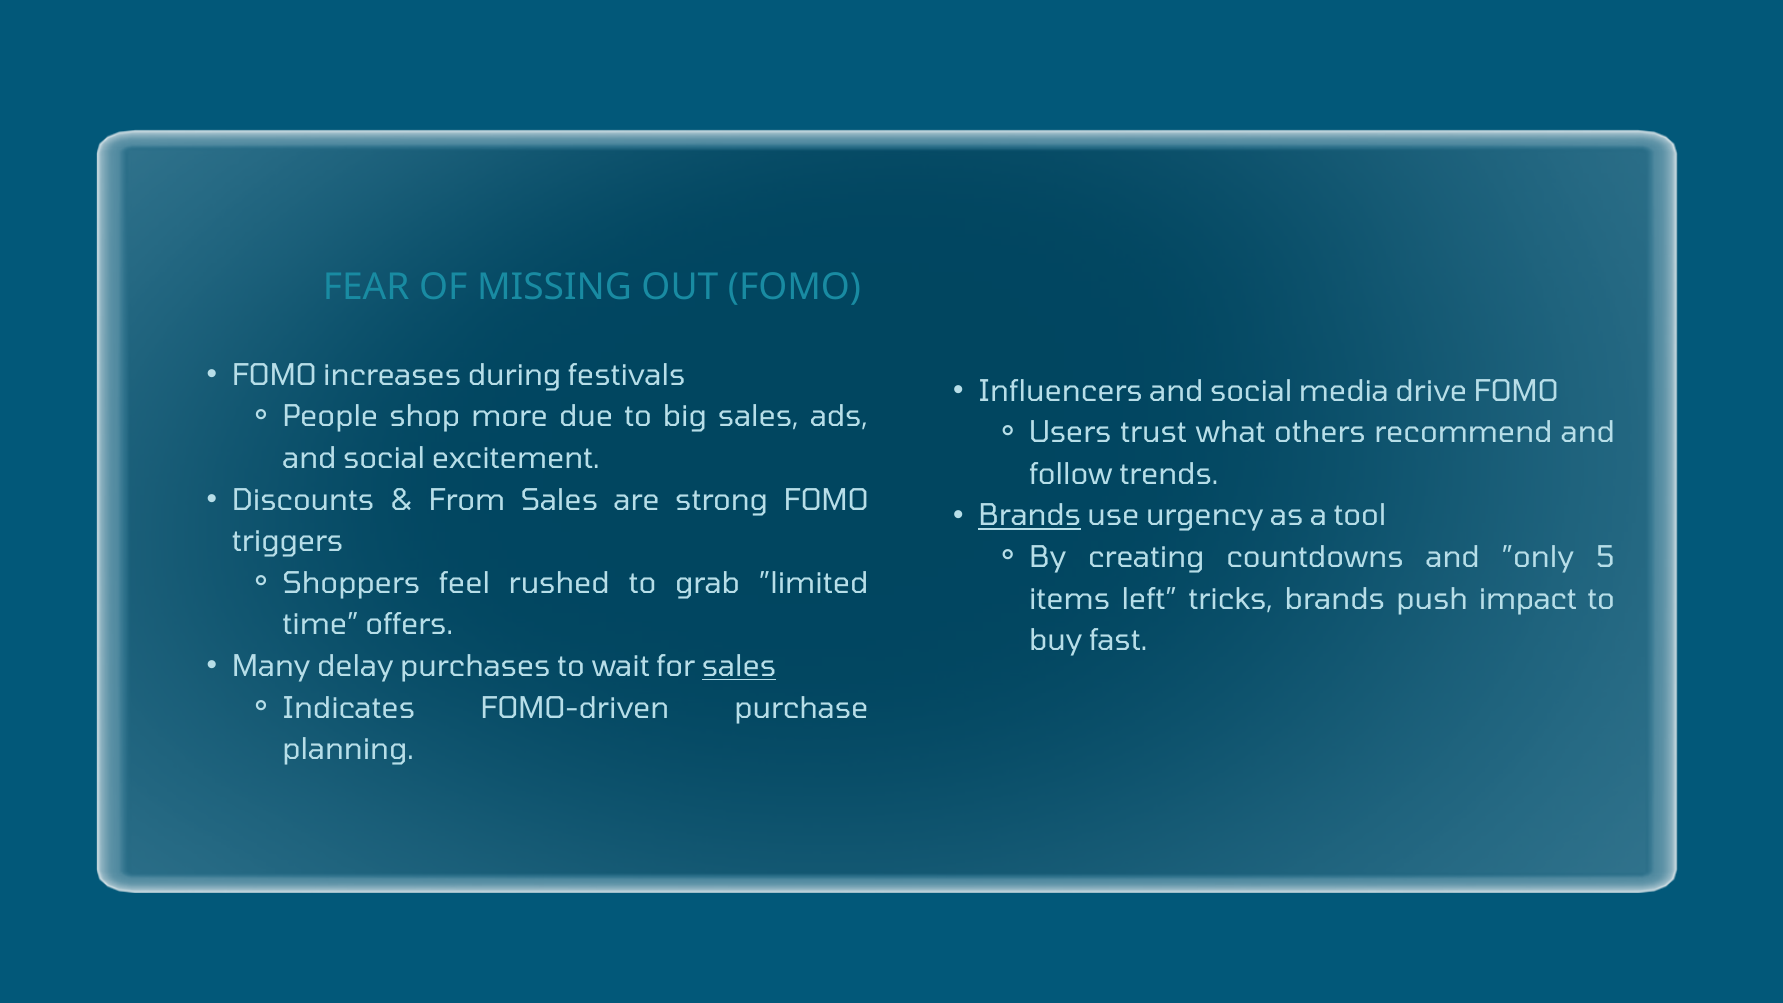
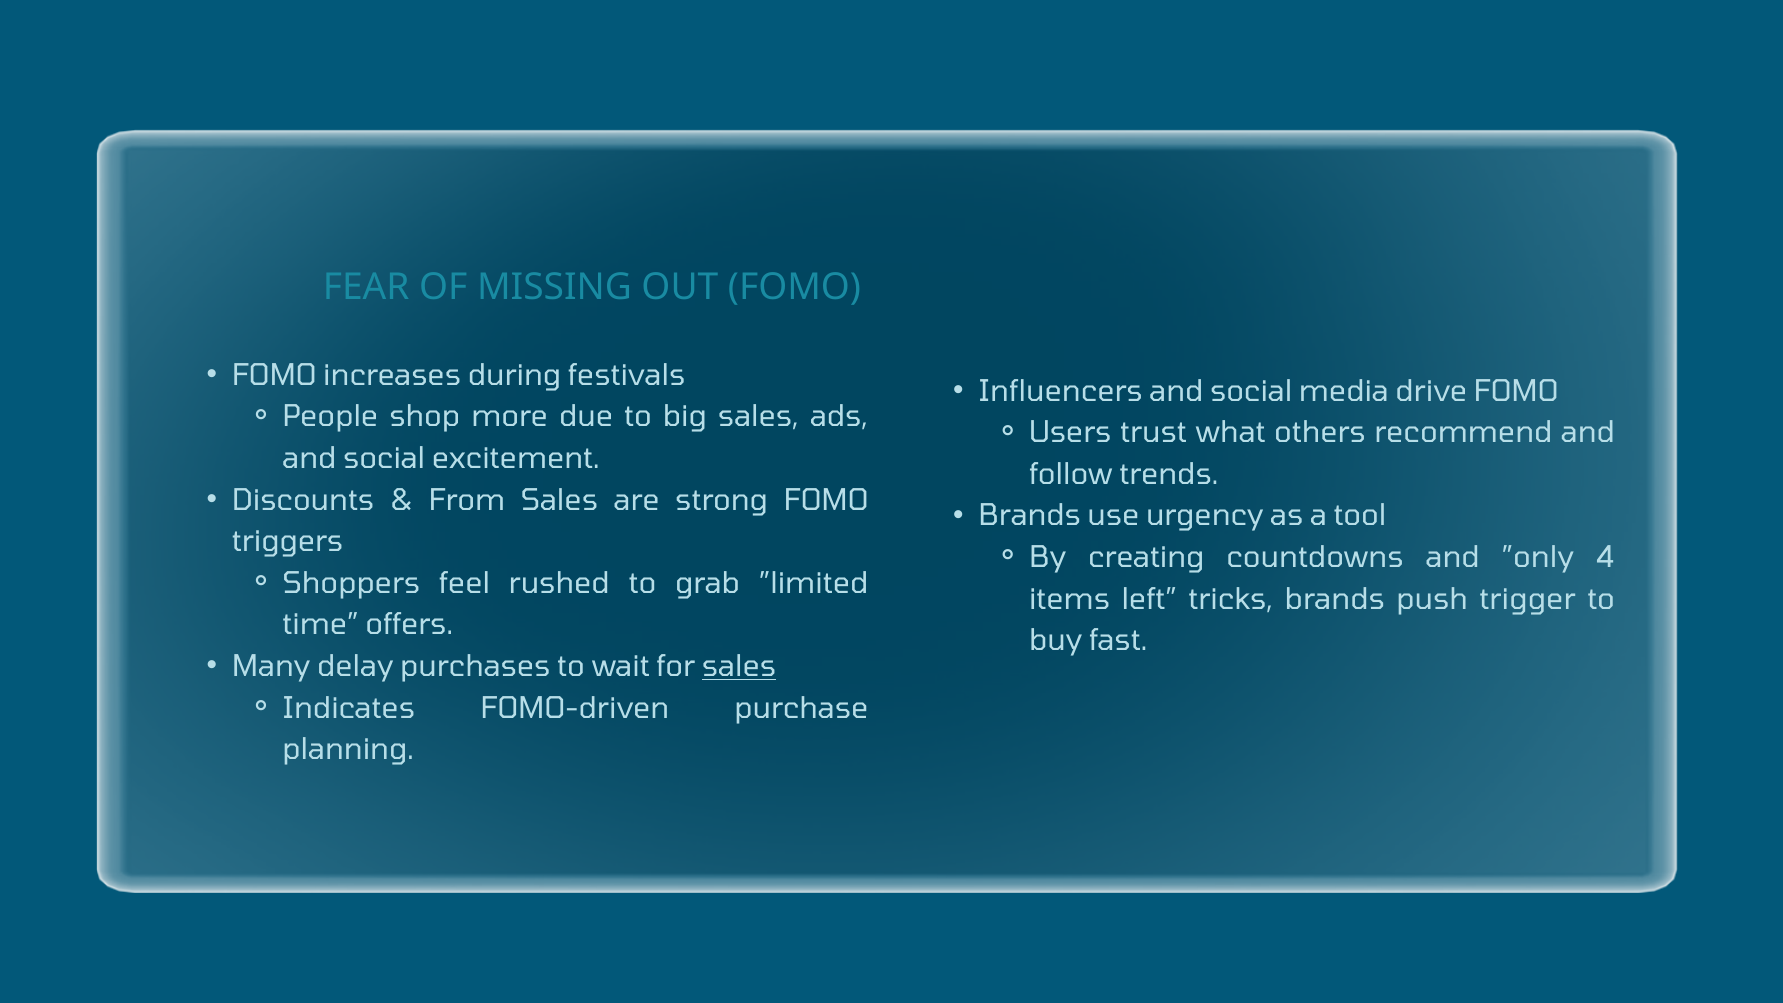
Brands underline: present -> none (1030, 516)
5: 5 -> 4 (1605, 558)
impact: impact -> trigger (1528, 599)
